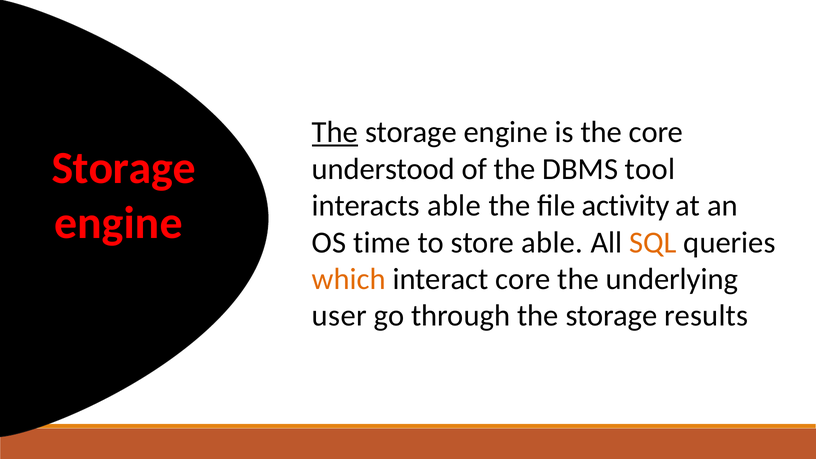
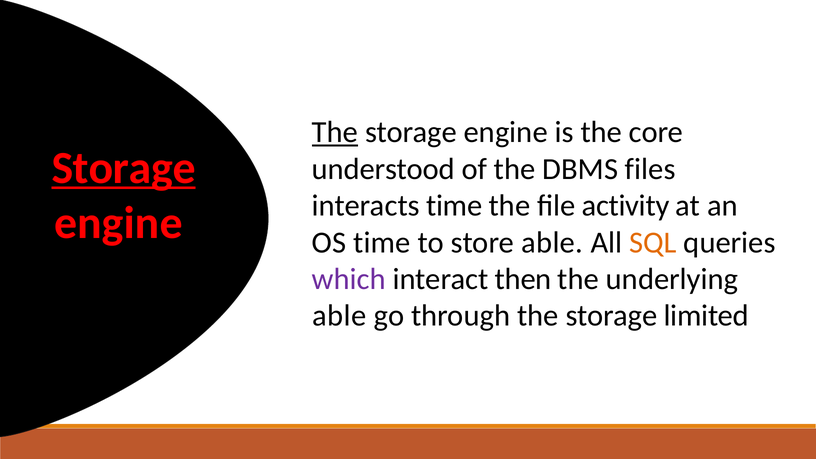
Storage underline: none -> present (124, 168)
tool: tool -> files (650, 169)
interacts able: able -> time (454, 206)
which colour: orange -> purple (349, 279)
interact core: core -> then (523, 279)
user: user -> able (339, 316)
results: results -> limited (706, 316)
